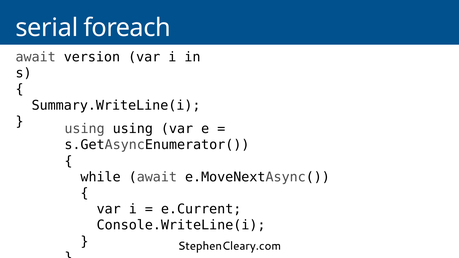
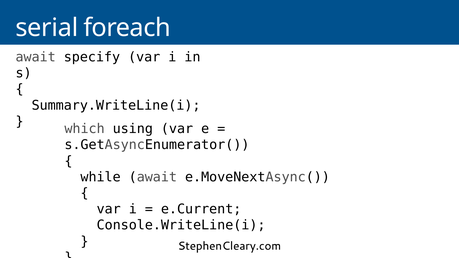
version: version -> specify (92, 57)
using: using -> which (85, 129)
